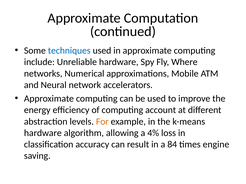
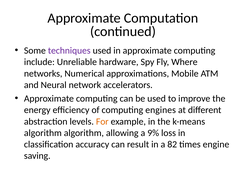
techniques colour: blue -> purple (69, 51)
account: account -> engines (161, 110)
hardware: hardware -> algorithm (43, 133)
4%: 4% -> 9% (153, 133)
84: 84 -> 82 (172, 145)
